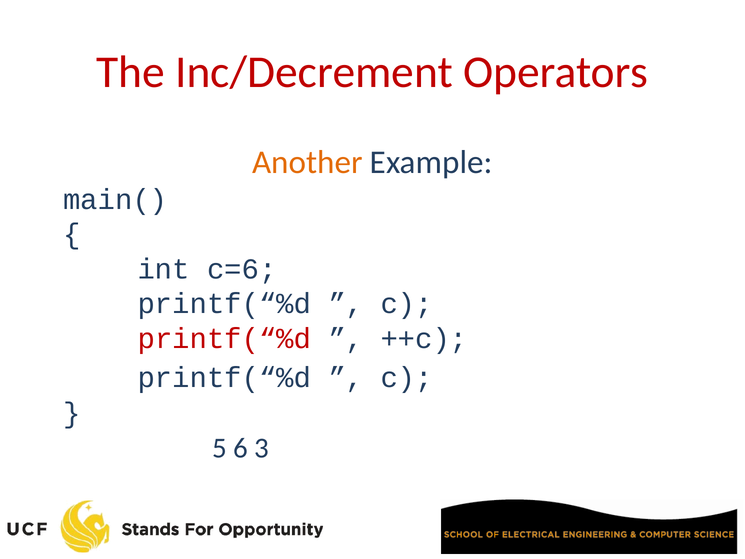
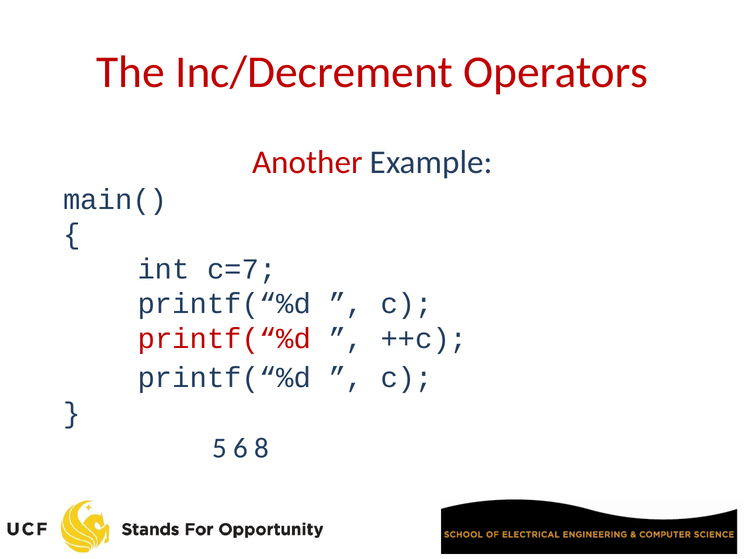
Another colour: orange -> red (307, 162)
c=6: c=6 -> c=7 (242, 269)
3: 3 -> 8 (262, 448)
